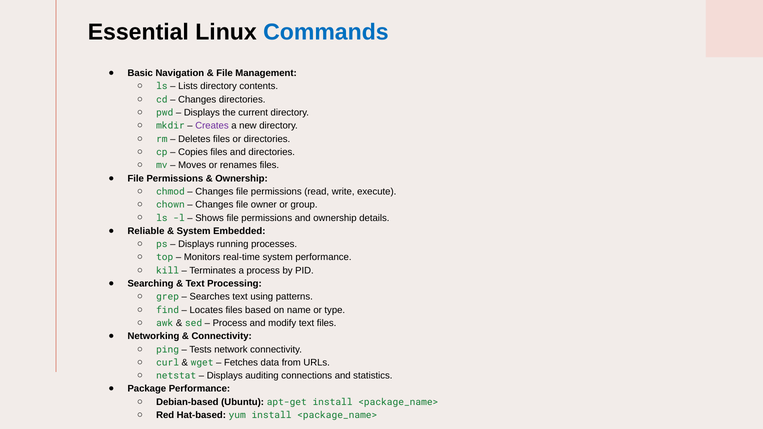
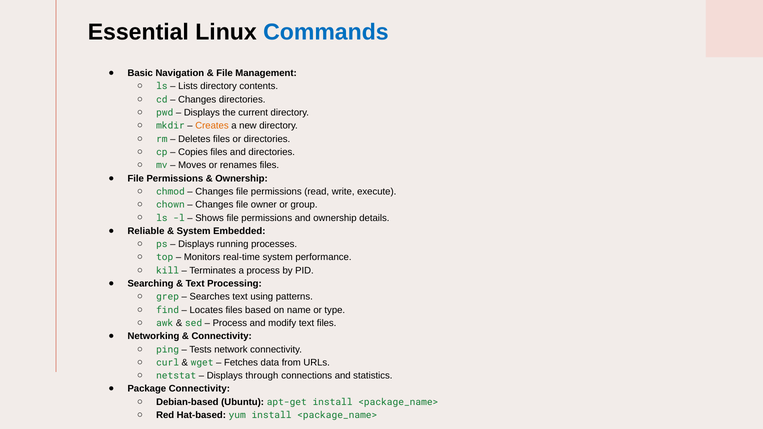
Creates colour: purple -> orange (212, 126)
auditing: auditing -> through (262, 376)
Package Performance: Performance -> Connectivity (199, 389)
